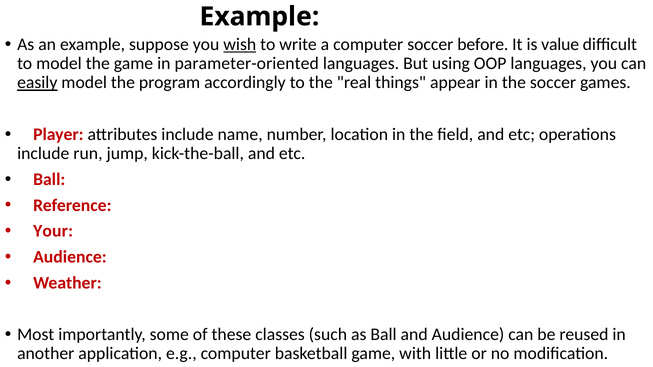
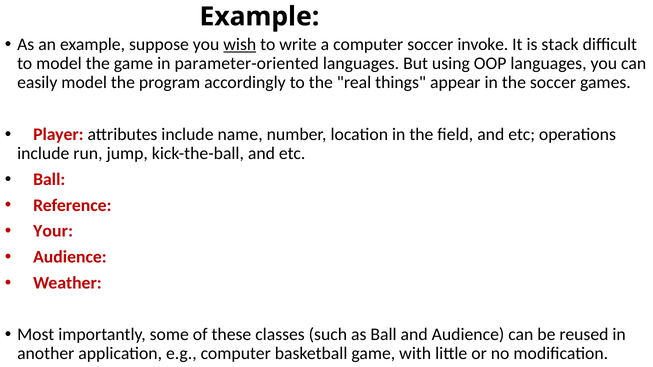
before: before -> invoke (483, 45)
value: value -> stack (560, 45)
easily underline: present -> none (37, 83)
